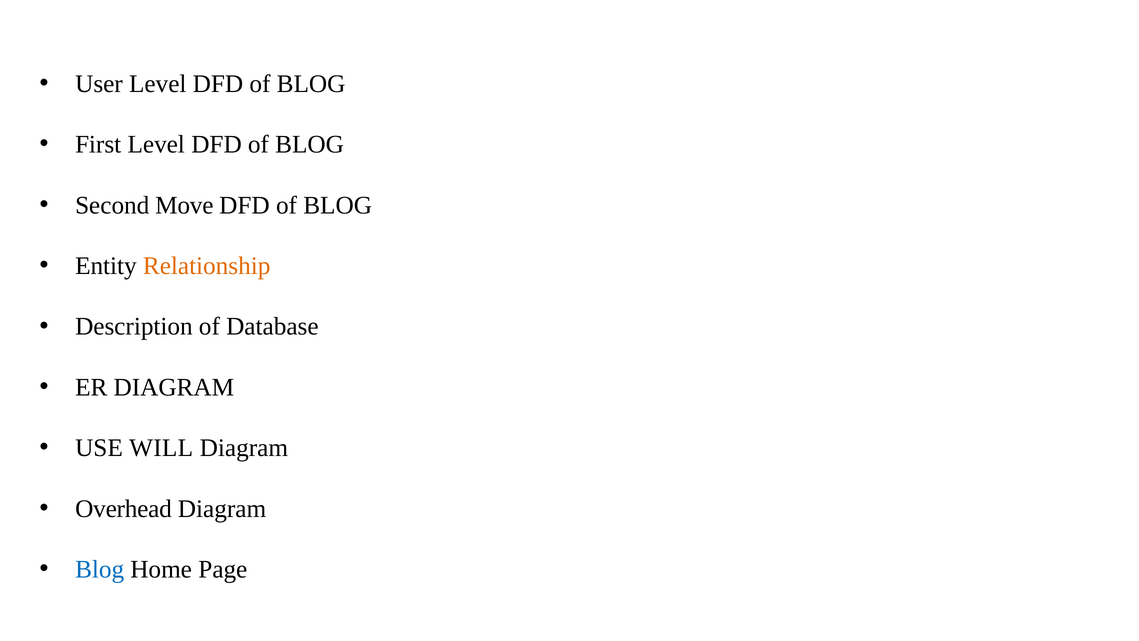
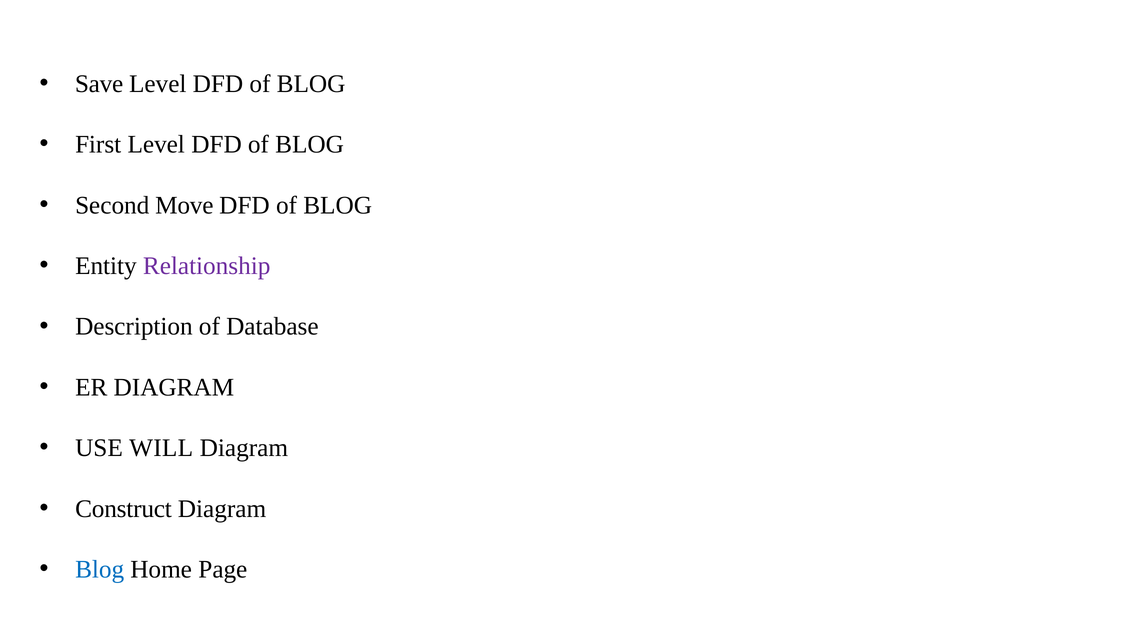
User: User -> Save (99, 84)
Relationship colour: orange -> purple (207, 266)
Overhead: Overhead -> Construct (123, 509)
